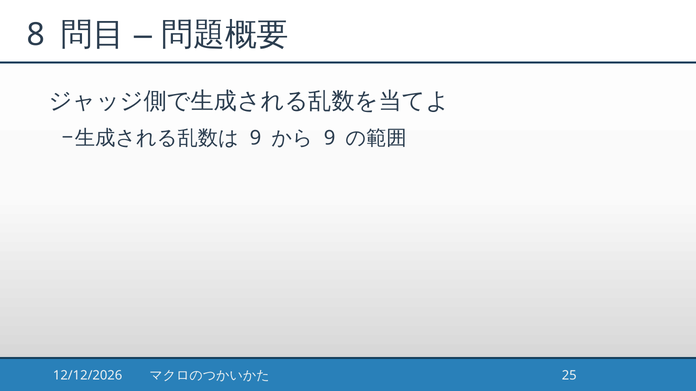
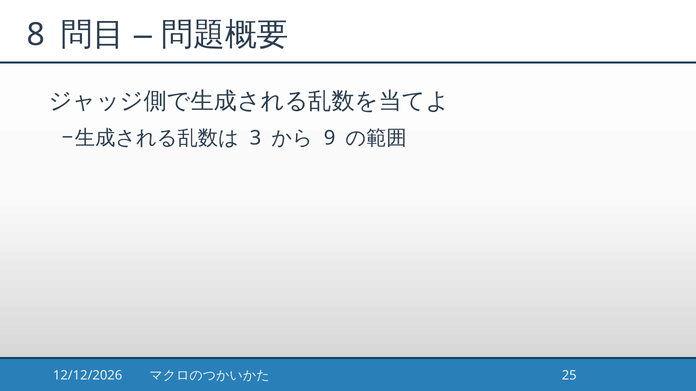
9: 9 -> 3 (256, 138)
